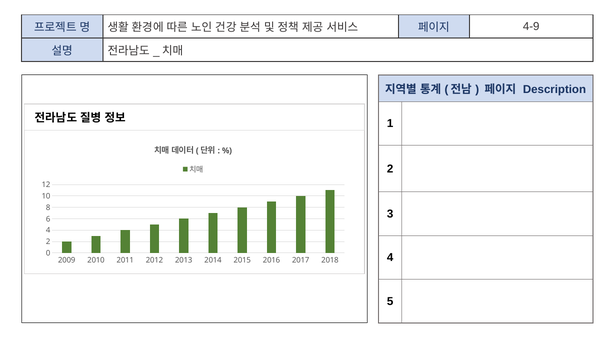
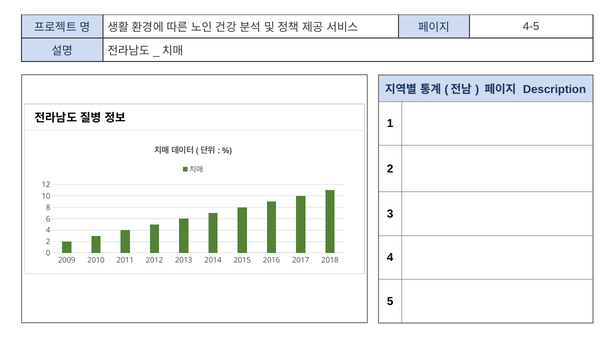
4-9: 4-9 -> 4-5 (531, 27)
